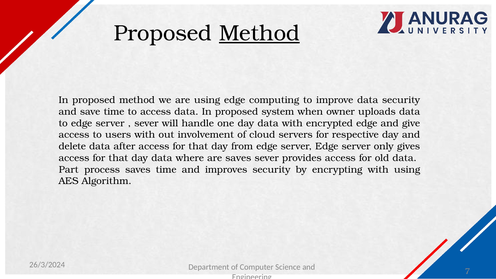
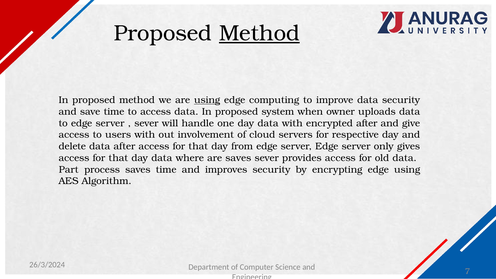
using underline: none -> present (207, 100)
encrypted edge: edge -> after (367, 123)
encrypting with: with -> edge (378, 170)
